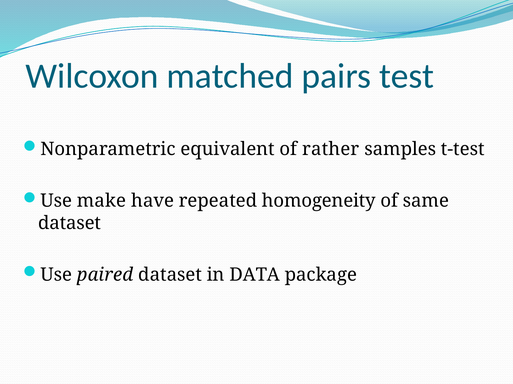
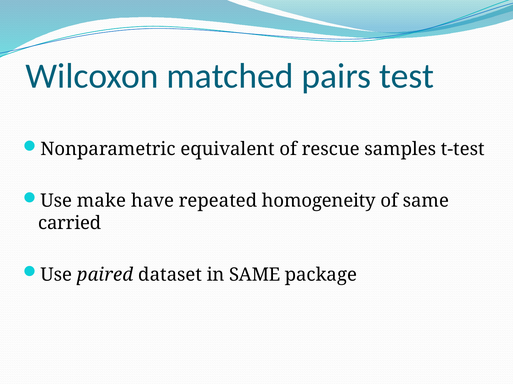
rather: rather -> rescue (331, 149)
dataset: dataset -> carried (70, 223)
in DATA: DATA -> SAME (255, 275)
